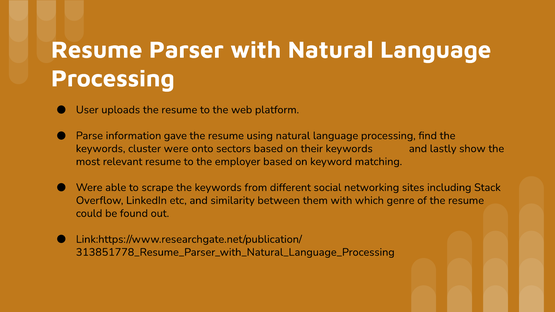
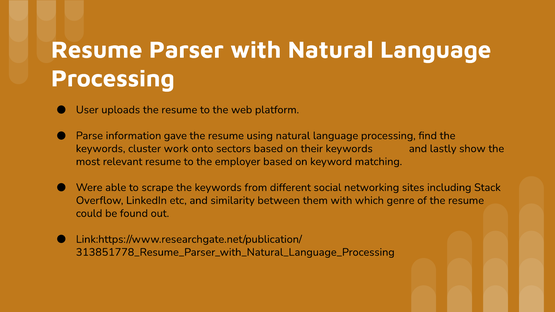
cluster were: were -> work (176, 149)
